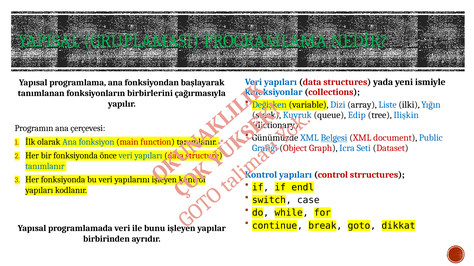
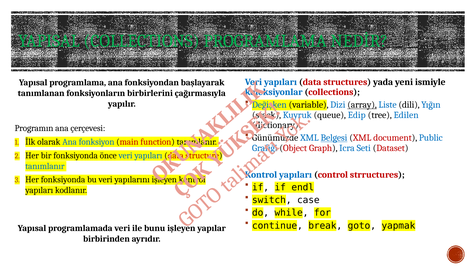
YAPISAL GRUPLAMASI: GRUPLAMASI -> COLLECTIONS (142, 41)
array underline: none -> present (362, 105)
ilki: ilki -> dili (409, 105)
Ilişkin: Ilişkin -> Edilen (406, 115)
dikkat: dikkat -> yapmak (398, 226)
